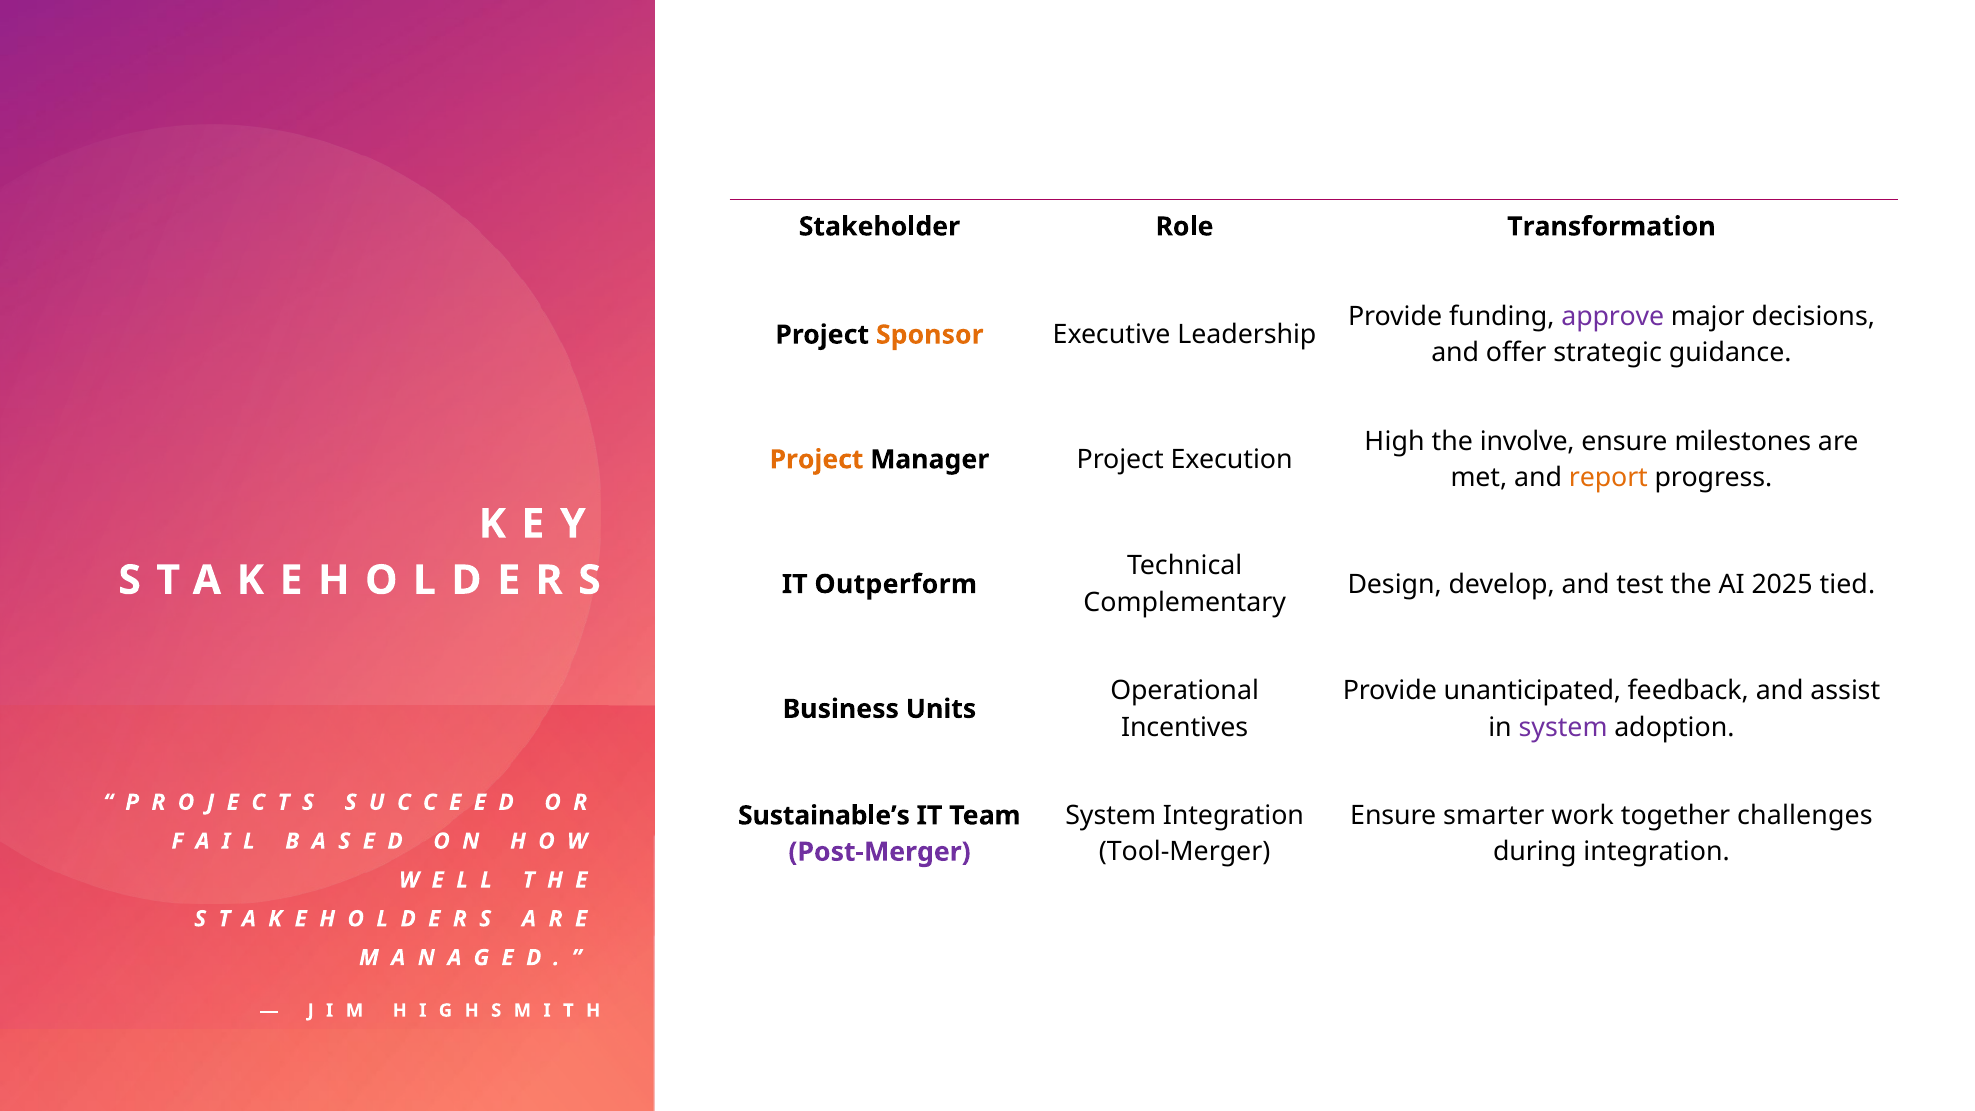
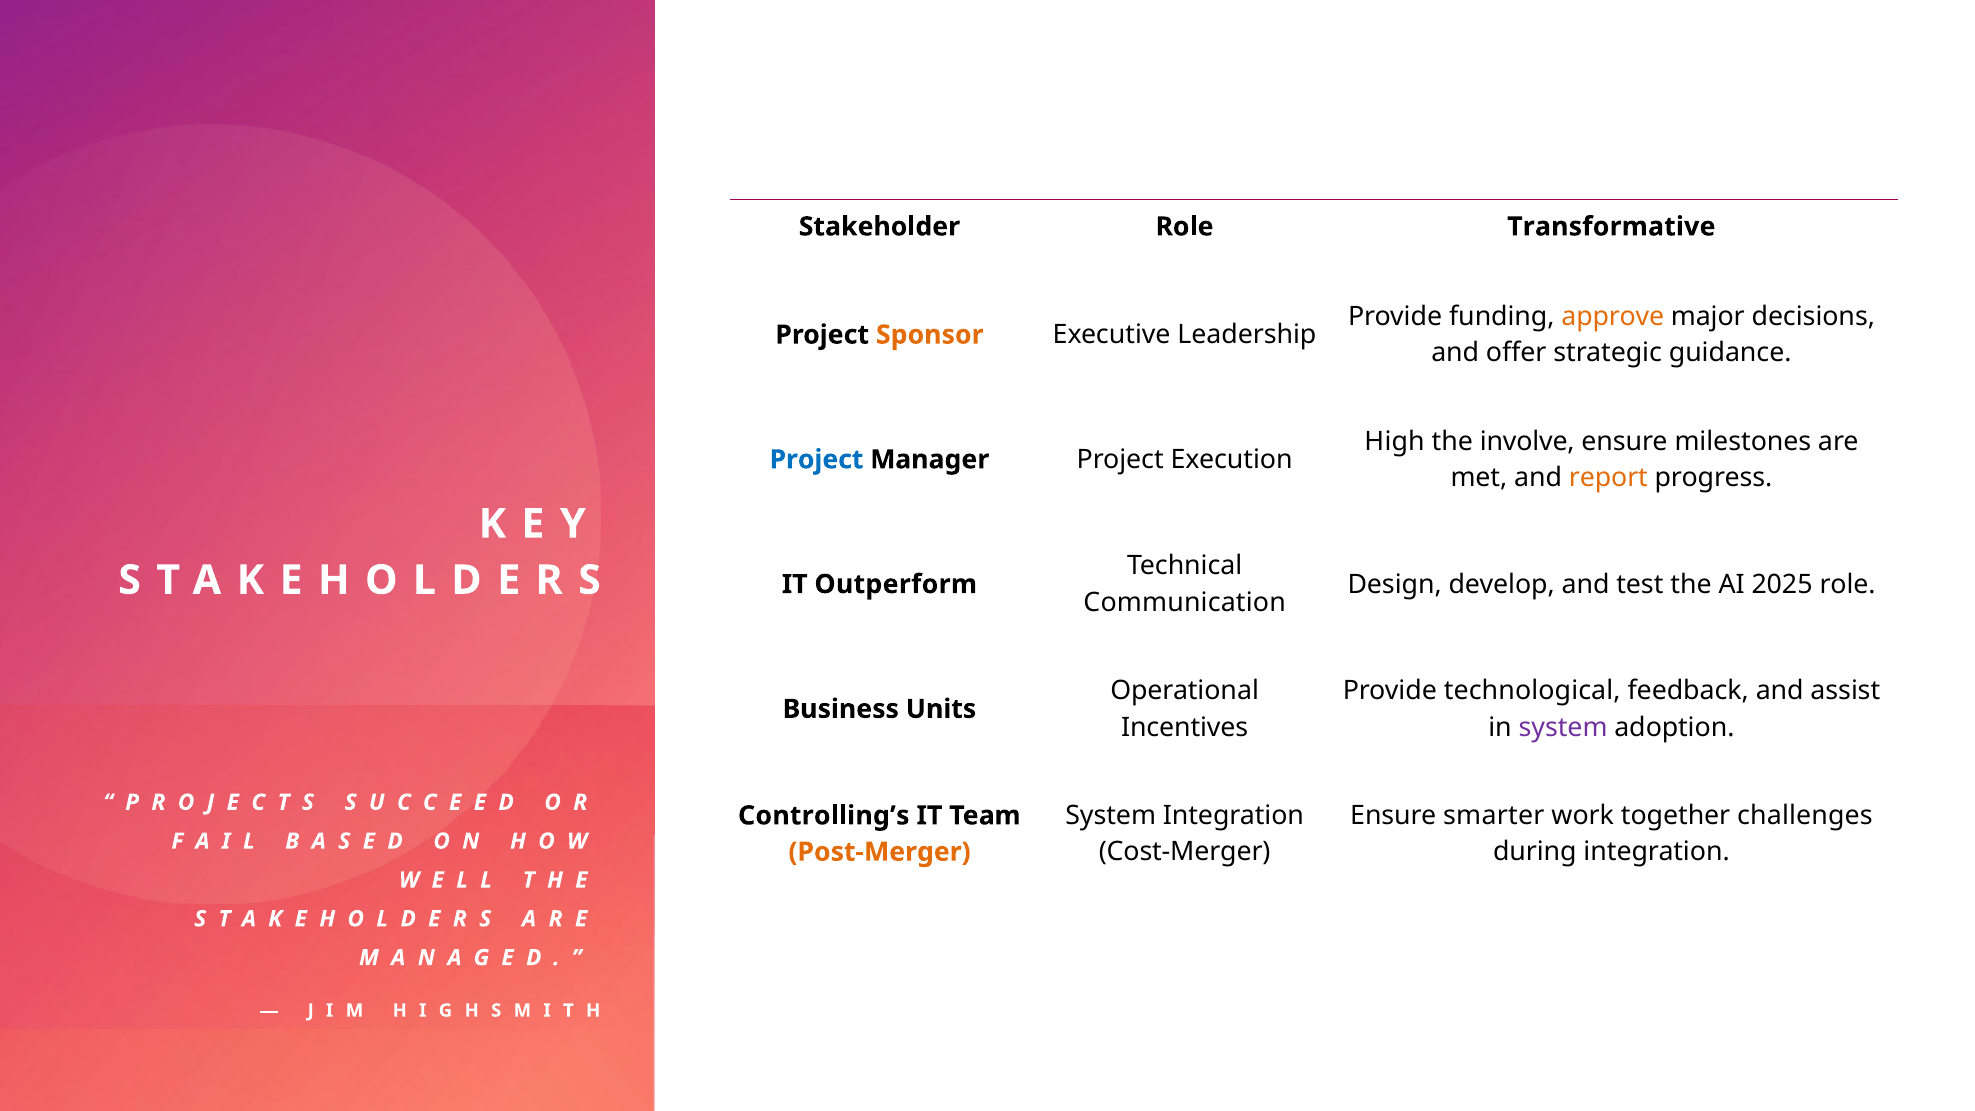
Transformation: Transformation -> Transformative (1611, 227)
approve colour: purple -> orange (1613, 317)
Project colour: orange -> blue (816, 460)
2025 tied: tied -> role (1847, 584)
Complementary: Complementary -> Communication (1185, 602)
unanticipated: unanticipated -> technological (1532, 691)
Sustainable’s: Sustainable’s -> Controlling’s (824, 816)
Tool-Merger: Tool-Merger -> Cost-Merger (1185, 852)
Post-Merger colour: purple -> orange (880, 852)
